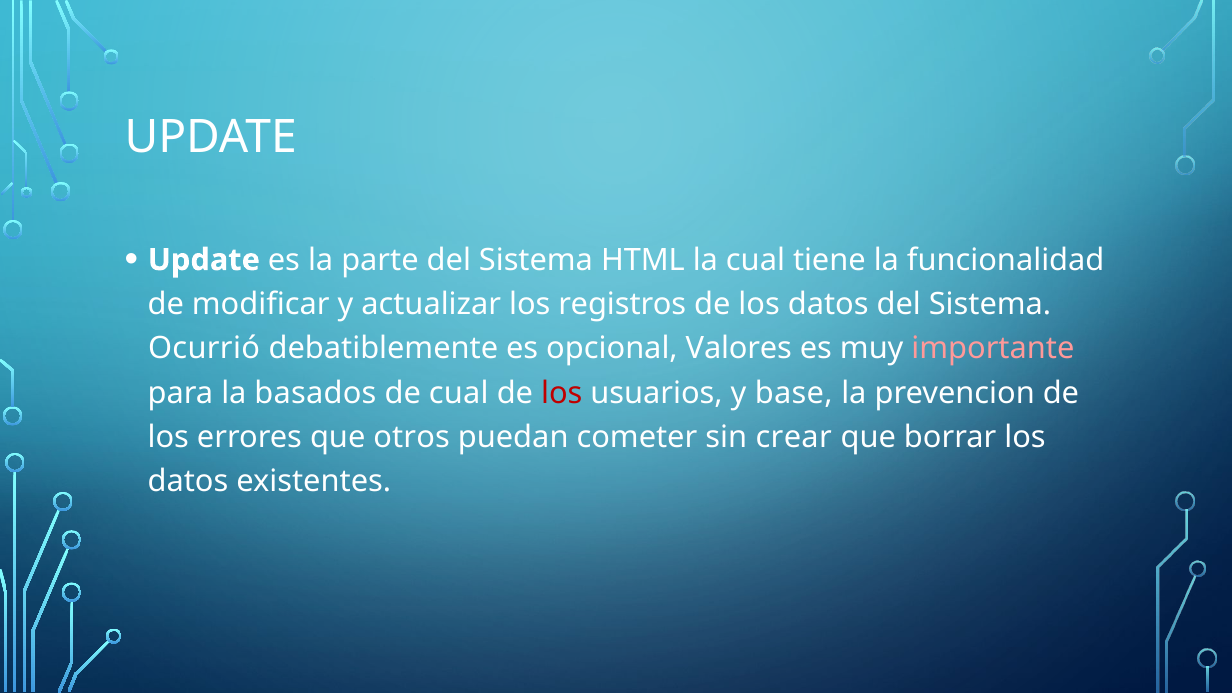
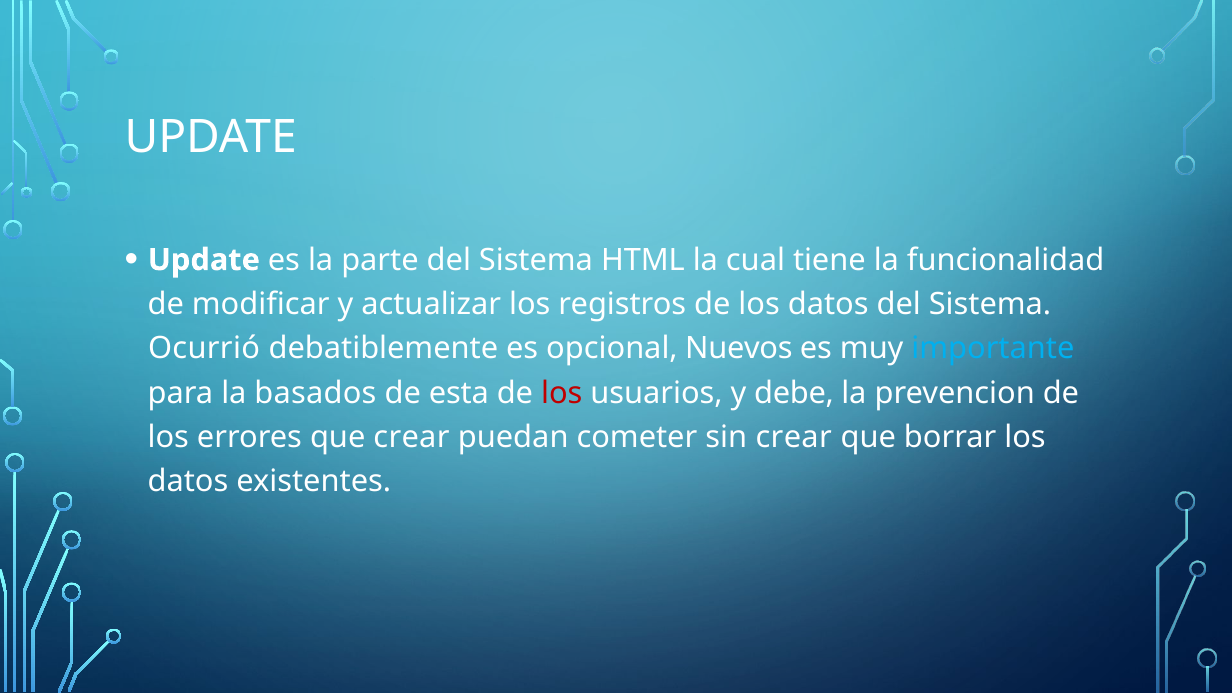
Valores: Valores -> Nuevos (739, 349)
importante colour: pink -> light blue (993, 349)
de cual: cual -> esta (459, 393)
base: base -> debe (794, 393)
que otros: otros -> crear (411, 437)
